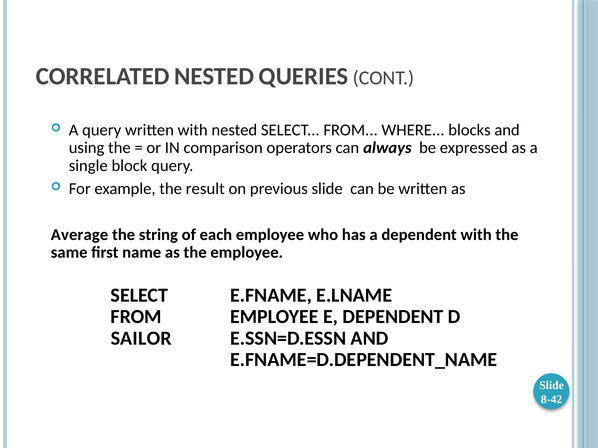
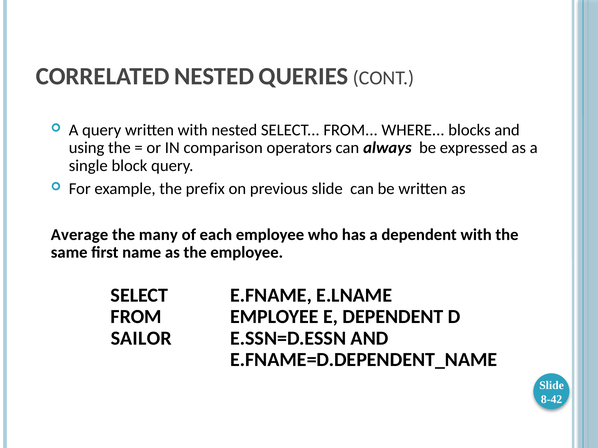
result: result -> prefix (205, 189)
string: string -> many (158, 235)
